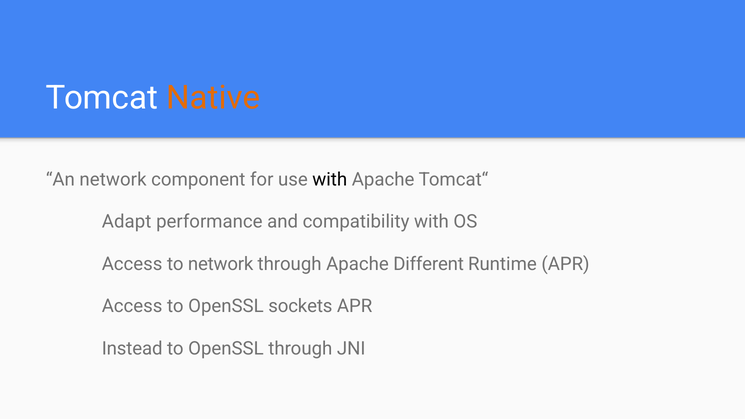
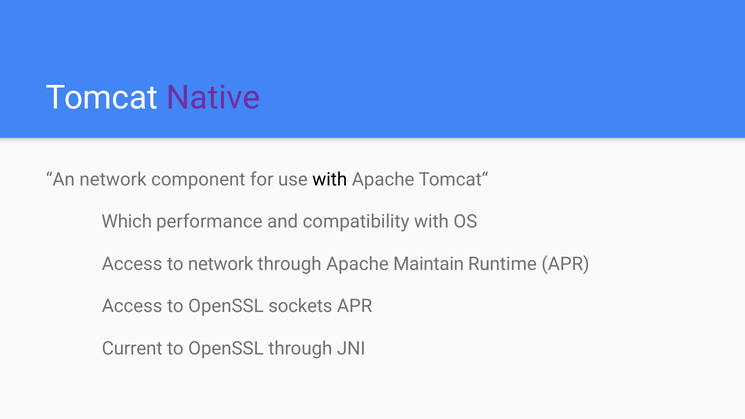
Native colour: orange -> purple (213, 98)
Adapt: Adapt -> Which (127, 222)
Different: Different -> Maintain (429, 264)
Instead: Instead -> Current (132, 349)
